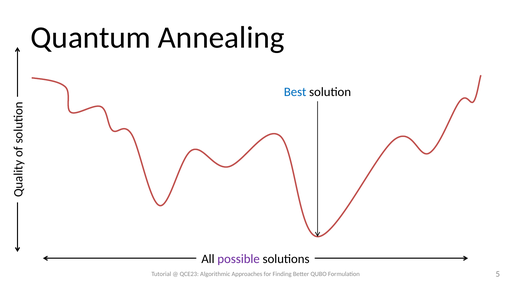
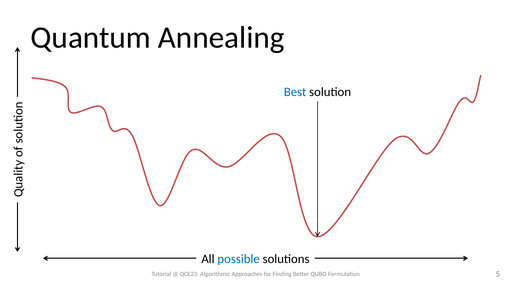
possible colour: purple -> blue (239, 259)
